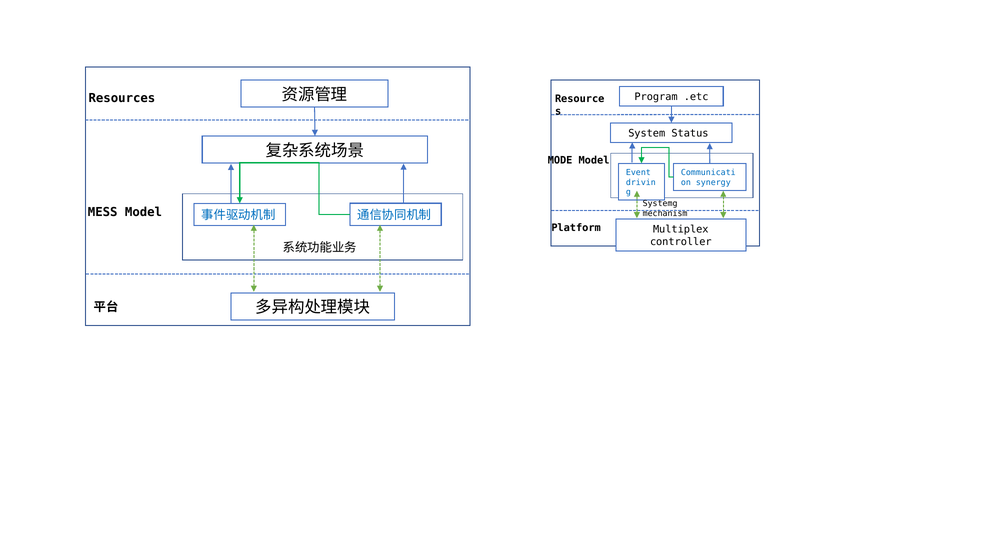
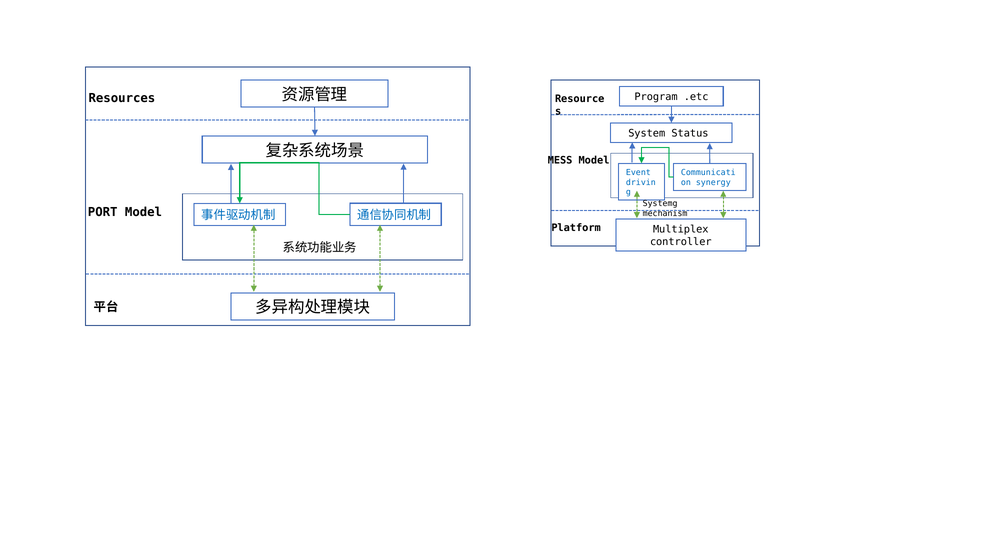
MODE: MODE -> MESS (560, 160)
MESS: MESS -> PORT (103, 212)
